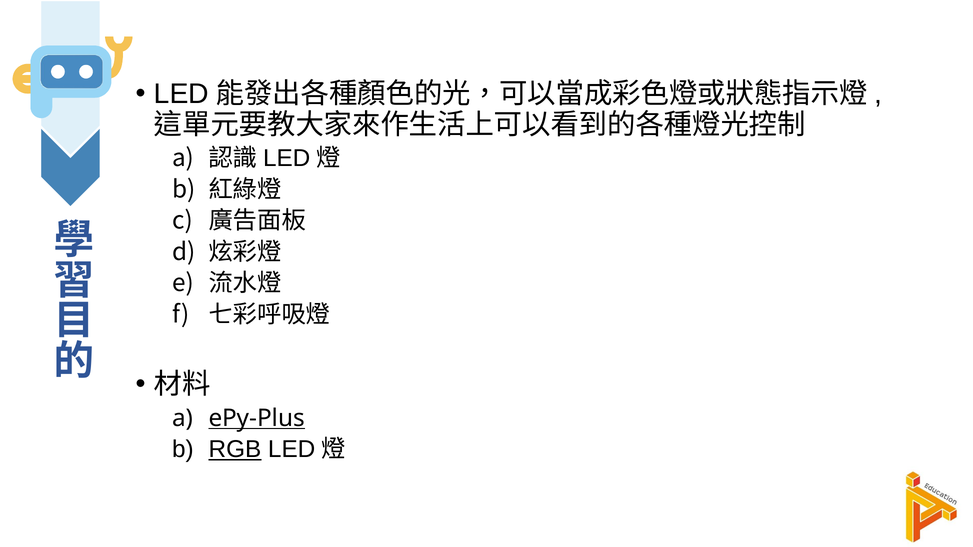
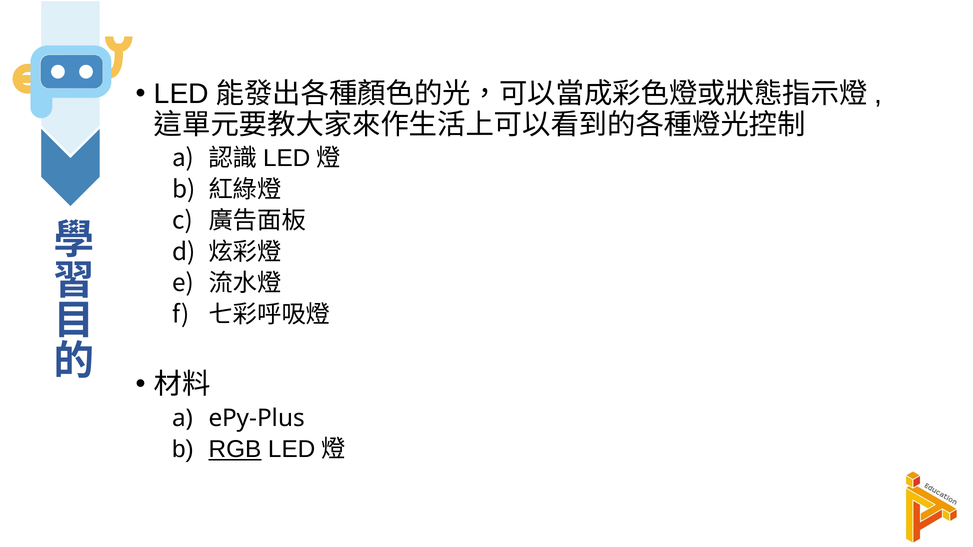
ePy-Plus underline: present -> none (257, 418)
